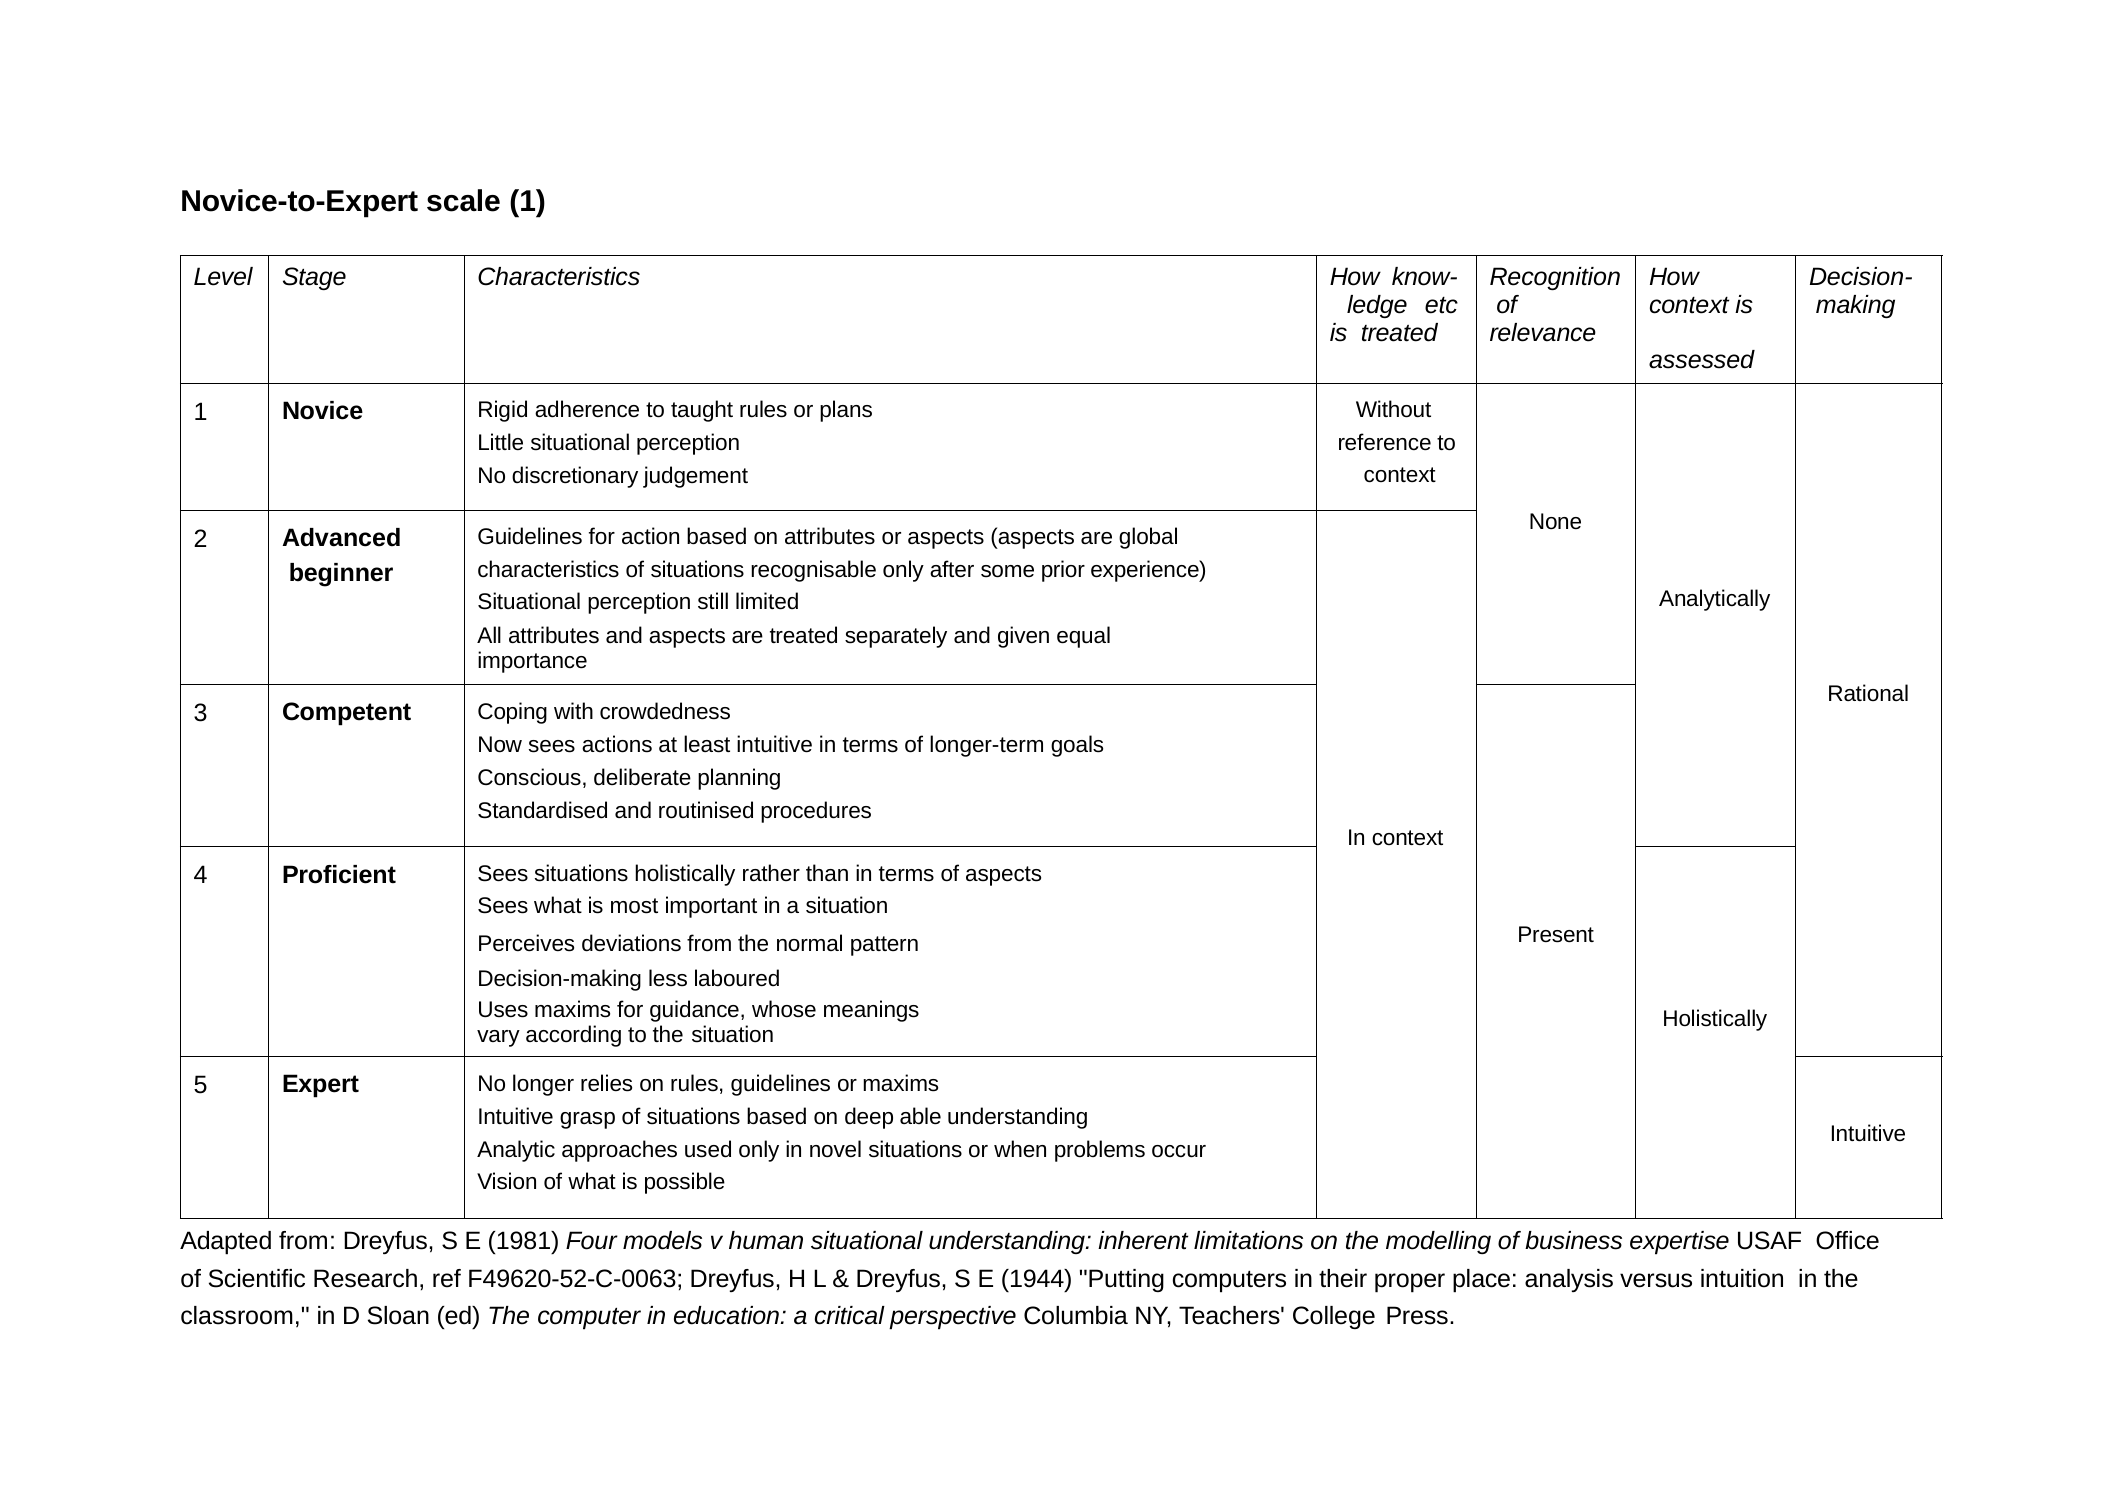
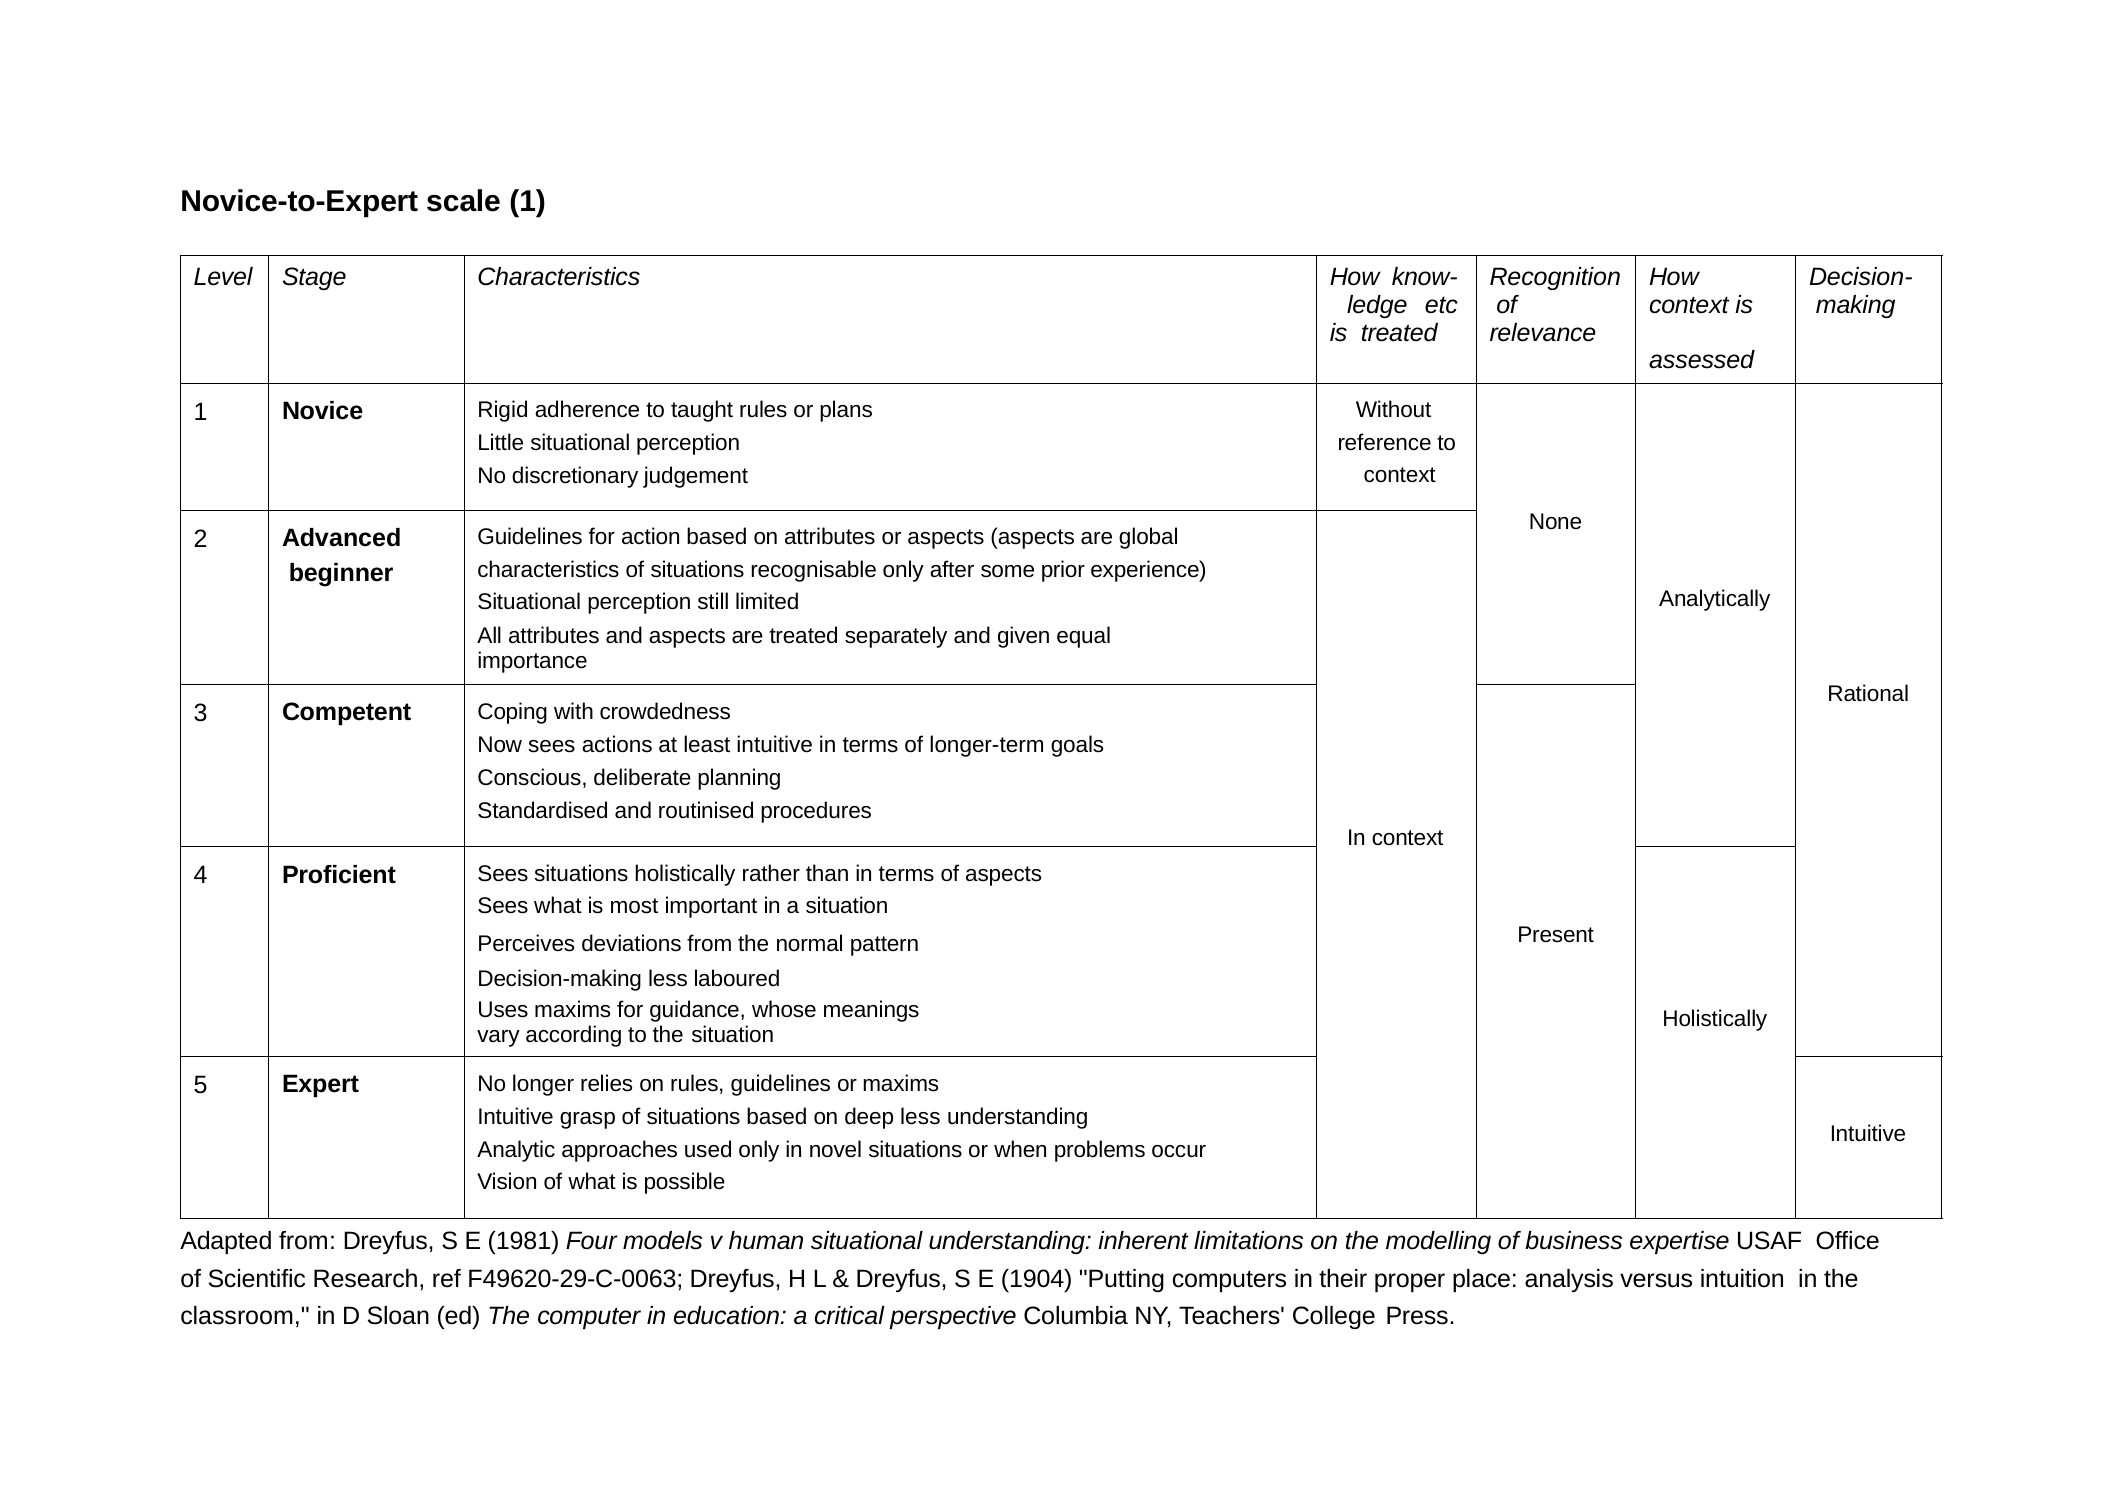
deep able: able -> less (920, 1118)
F49620-52-C-0063: F49620-52-C-0063 -> F49620-29-C-0063 (575, 1279)
1944: 1944 -> 1904 (1037, 1279)
